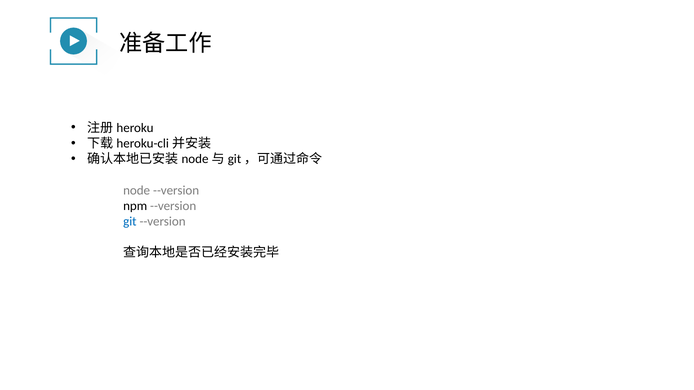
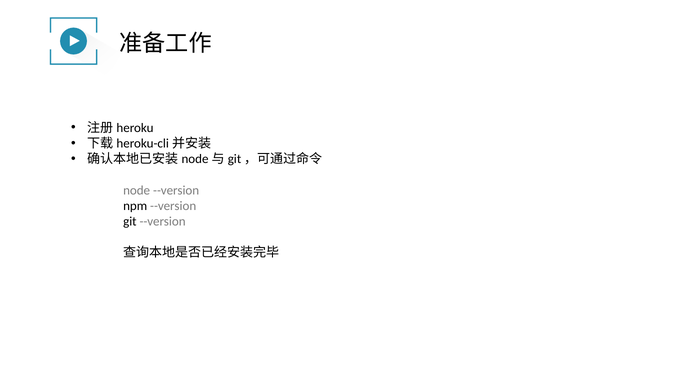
git colour: blue -> black (130, 222)
